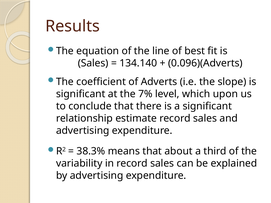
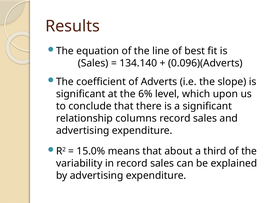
7%: 7% -> 6% (145, 94)
estimate: estimate -> columns (136, 118)
38.3%: 38.3% -> 15.0% (91, 151)
